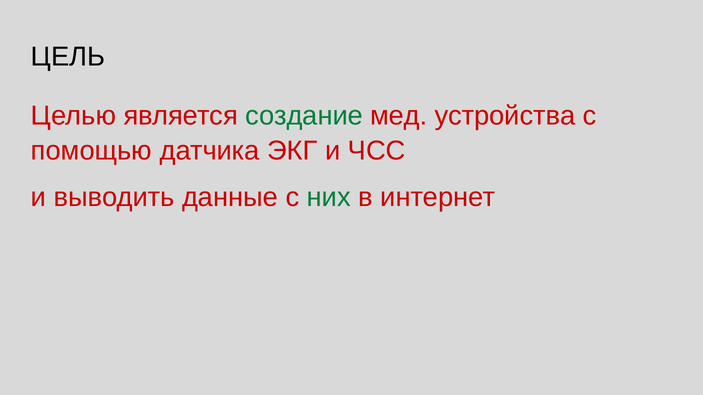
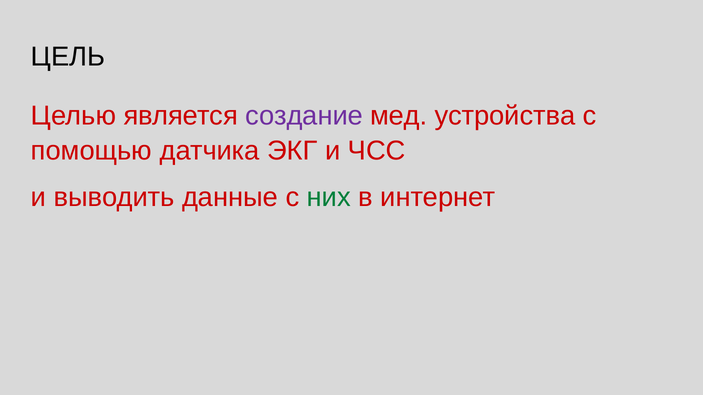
создание colour: green -> purple (304, 116)
